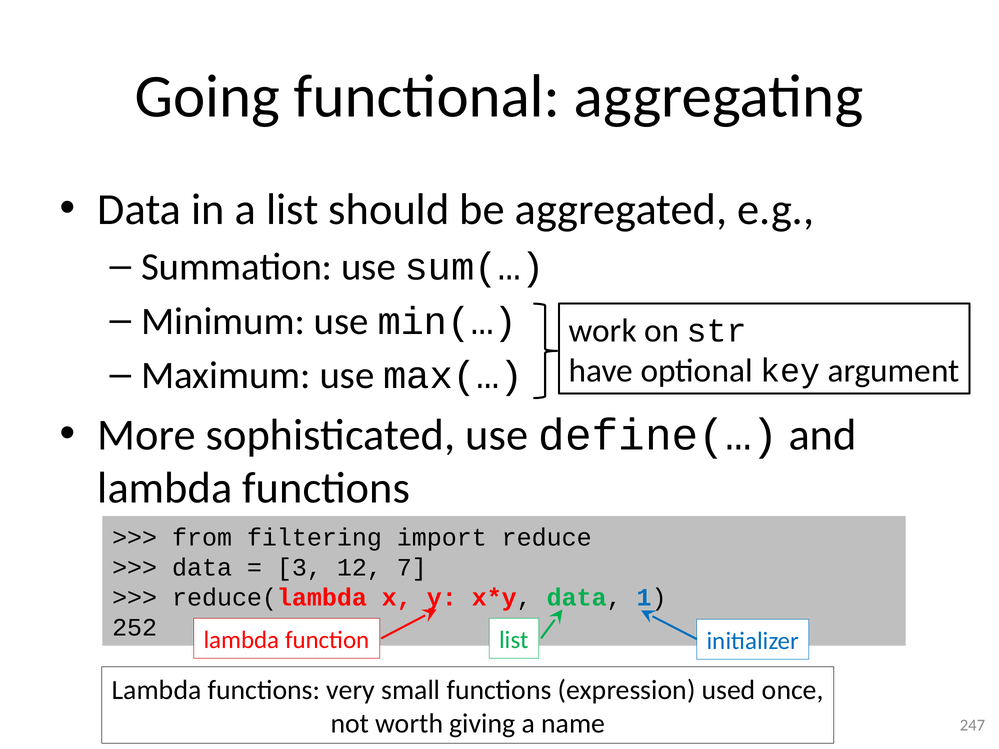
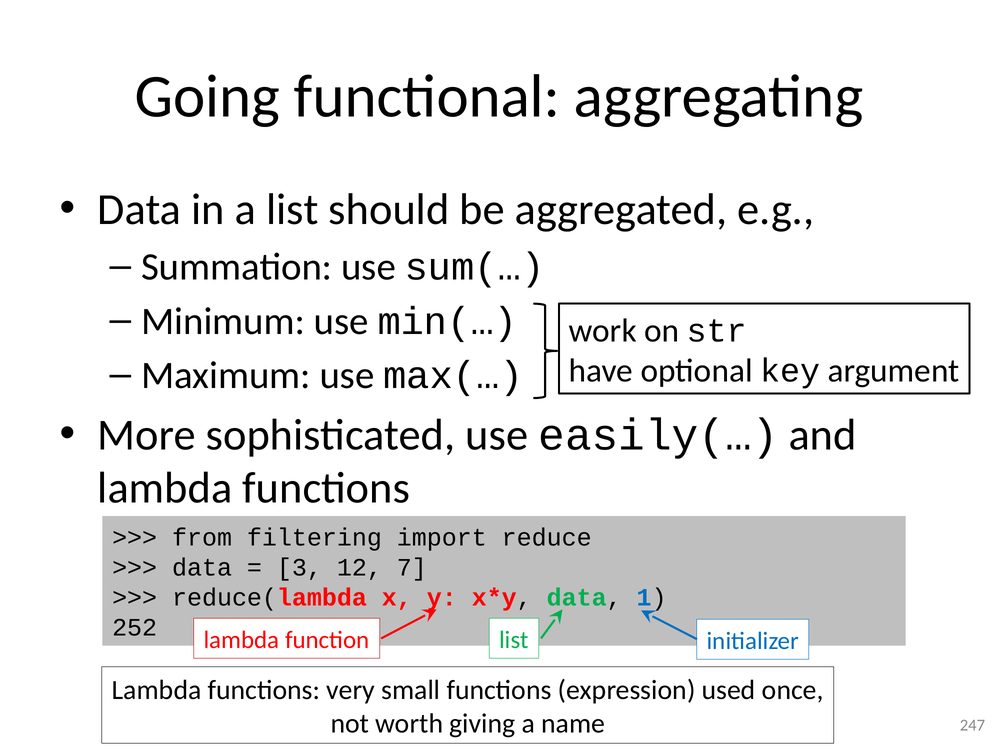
define(…: define(… -> easily(… (658, 435)
